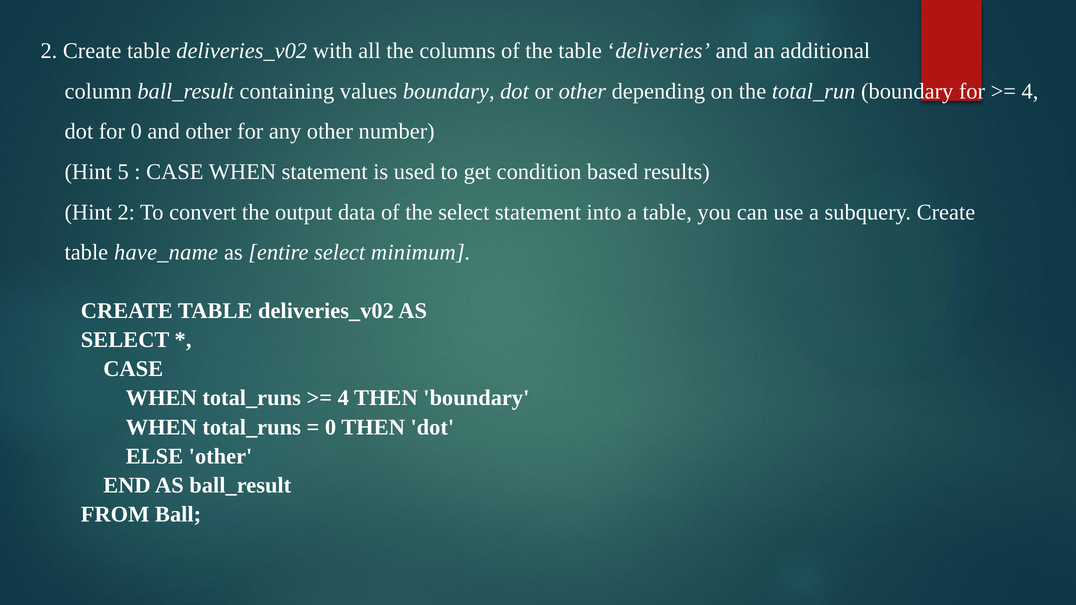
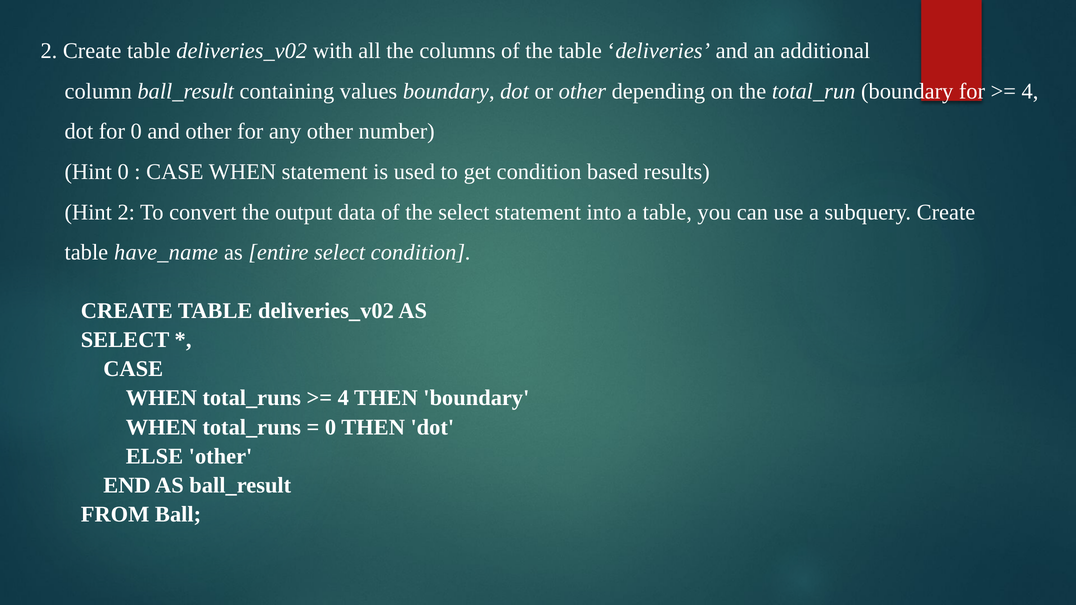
Hint 5: 5 -> 0 (123, 172)
select minimum: minimum -> condition (421, 253)
